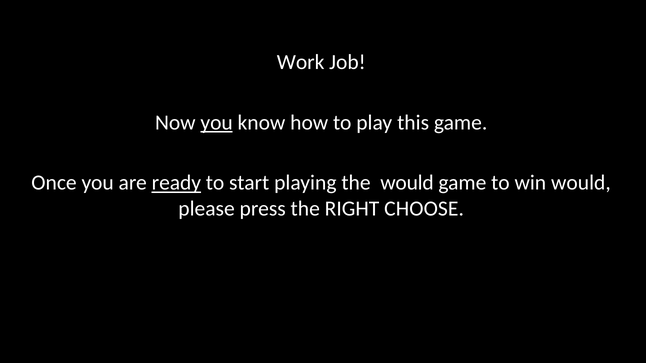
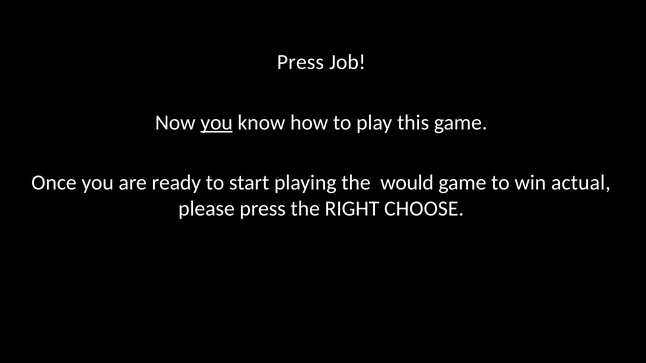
Work: Work -> Press (300, 62)
ready underline: present -> none (176, 183)
win would: would -> actual (581, 183)
